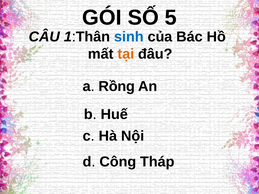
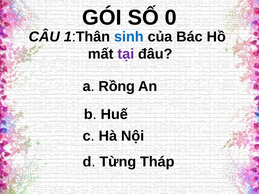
5: 5 -> 0 (171, 18)
tại colour: orange -> purple (126, 54)
Công: Công -> Từng (118, 162)
